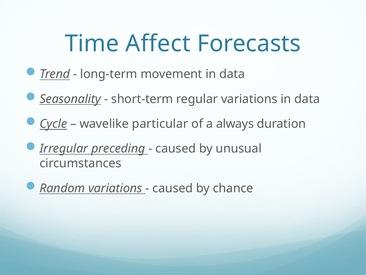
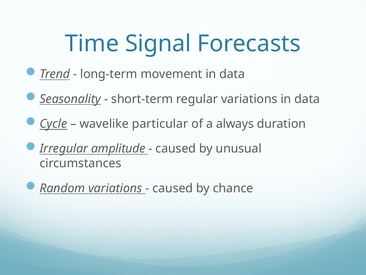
Affect: Affect -> Signal (158, 44)
preceding: preceding -> amplitude (118, 148)
